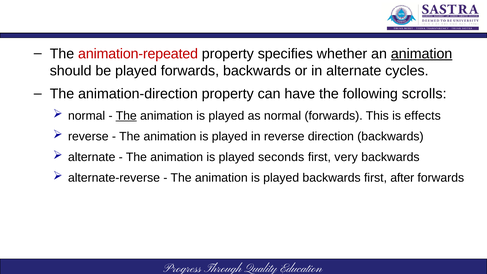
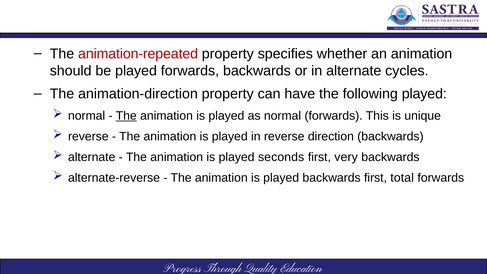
animation underline: present -> none (422, 54)
following scrolls: scrolls -> played (424, 94)
effects: effects -> unique (423, 116)
after: after -> total (402, 178)
